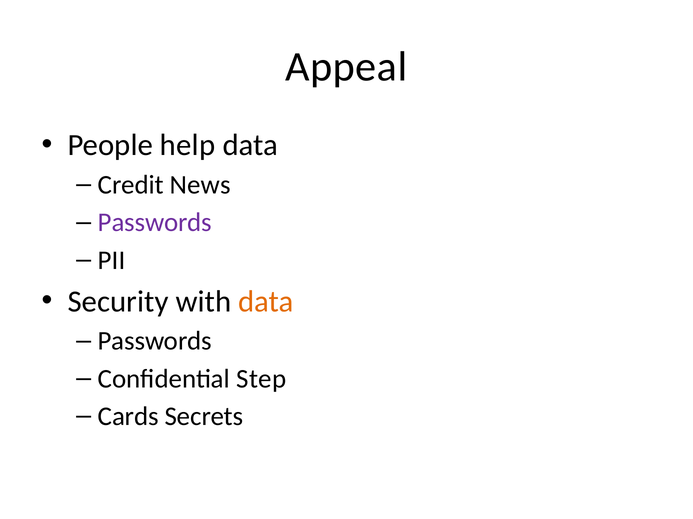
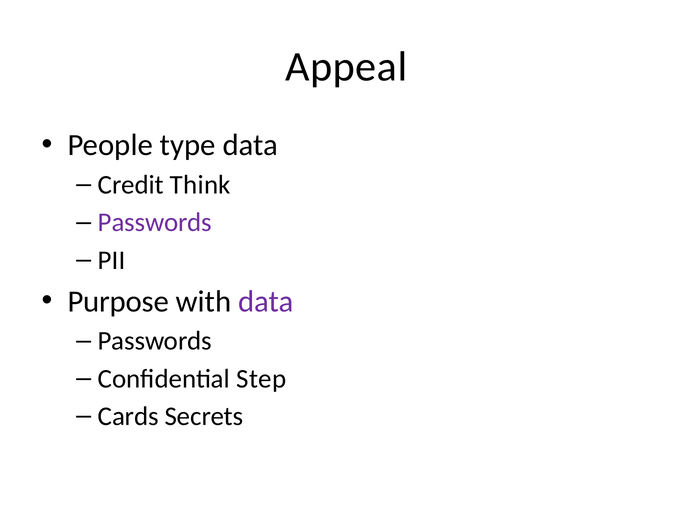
help: help -> type (188, 145)
News: News -> Think (200, 185)
Security: Security -> Purpose (118, 302)
data colour: orange -> purple (266, 302)
